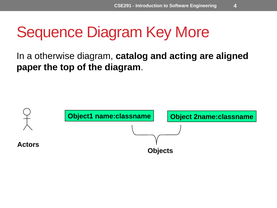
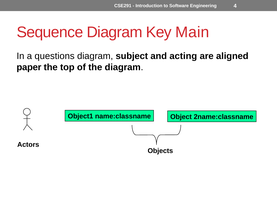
More: More -> Main (192, 32)
otherwise: otherwise -> questions (55, 56)
catalog: catalog -> subject (132, 56)
